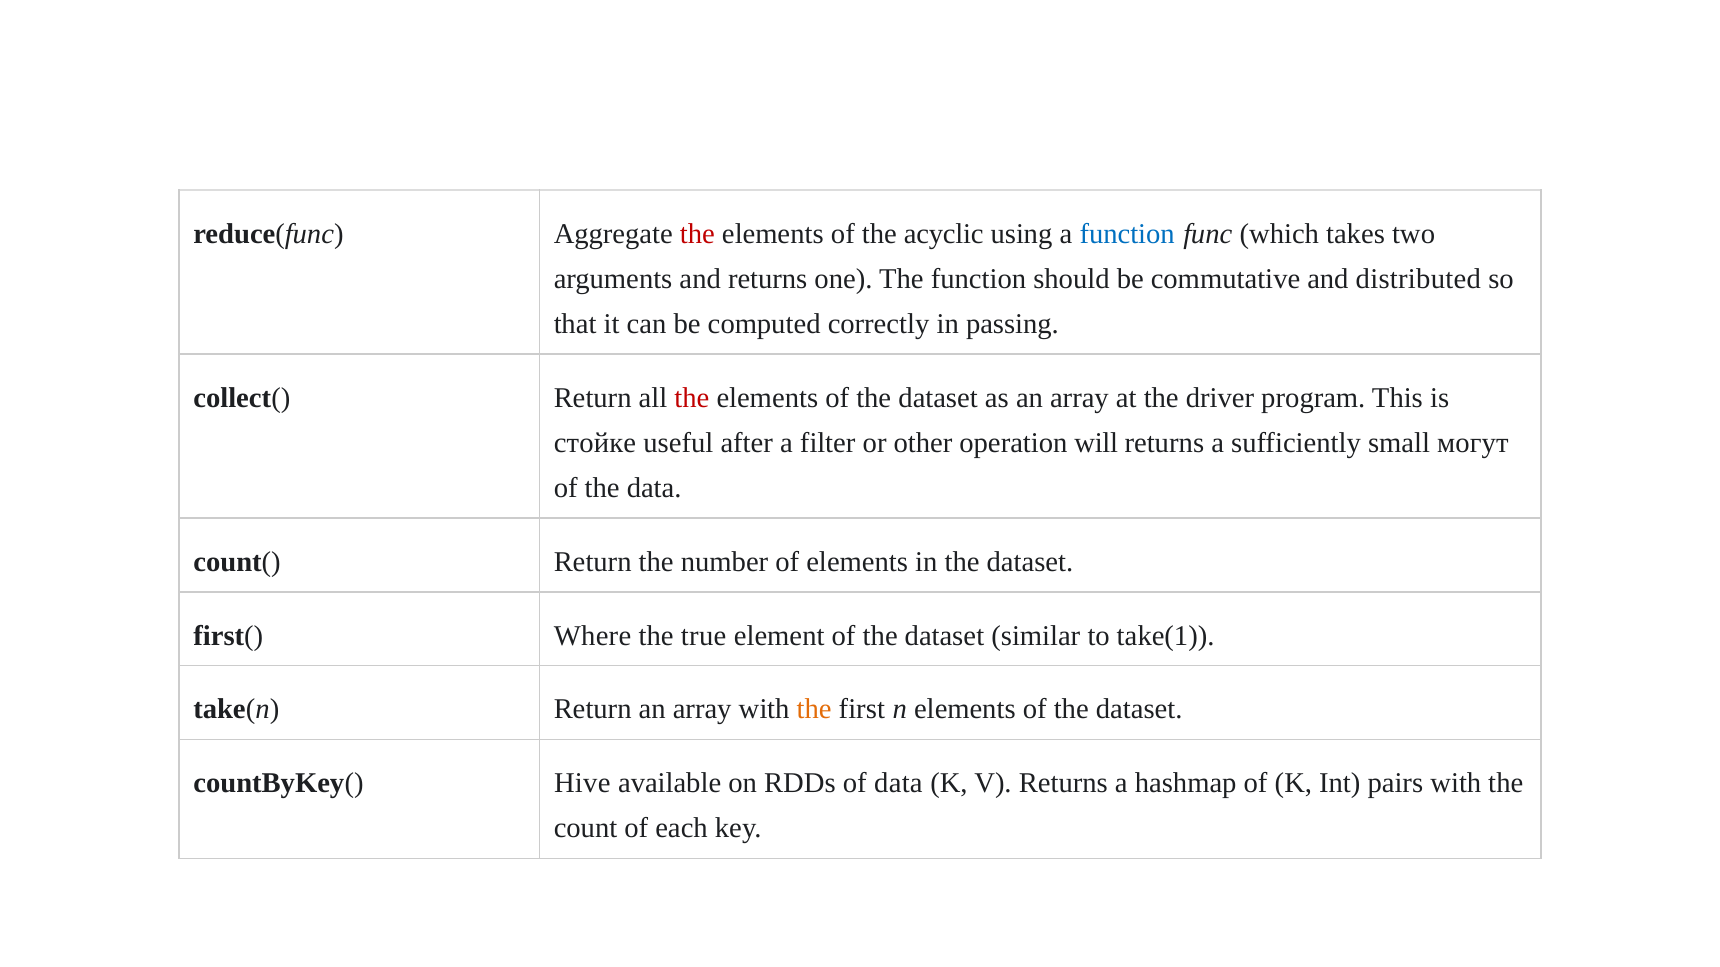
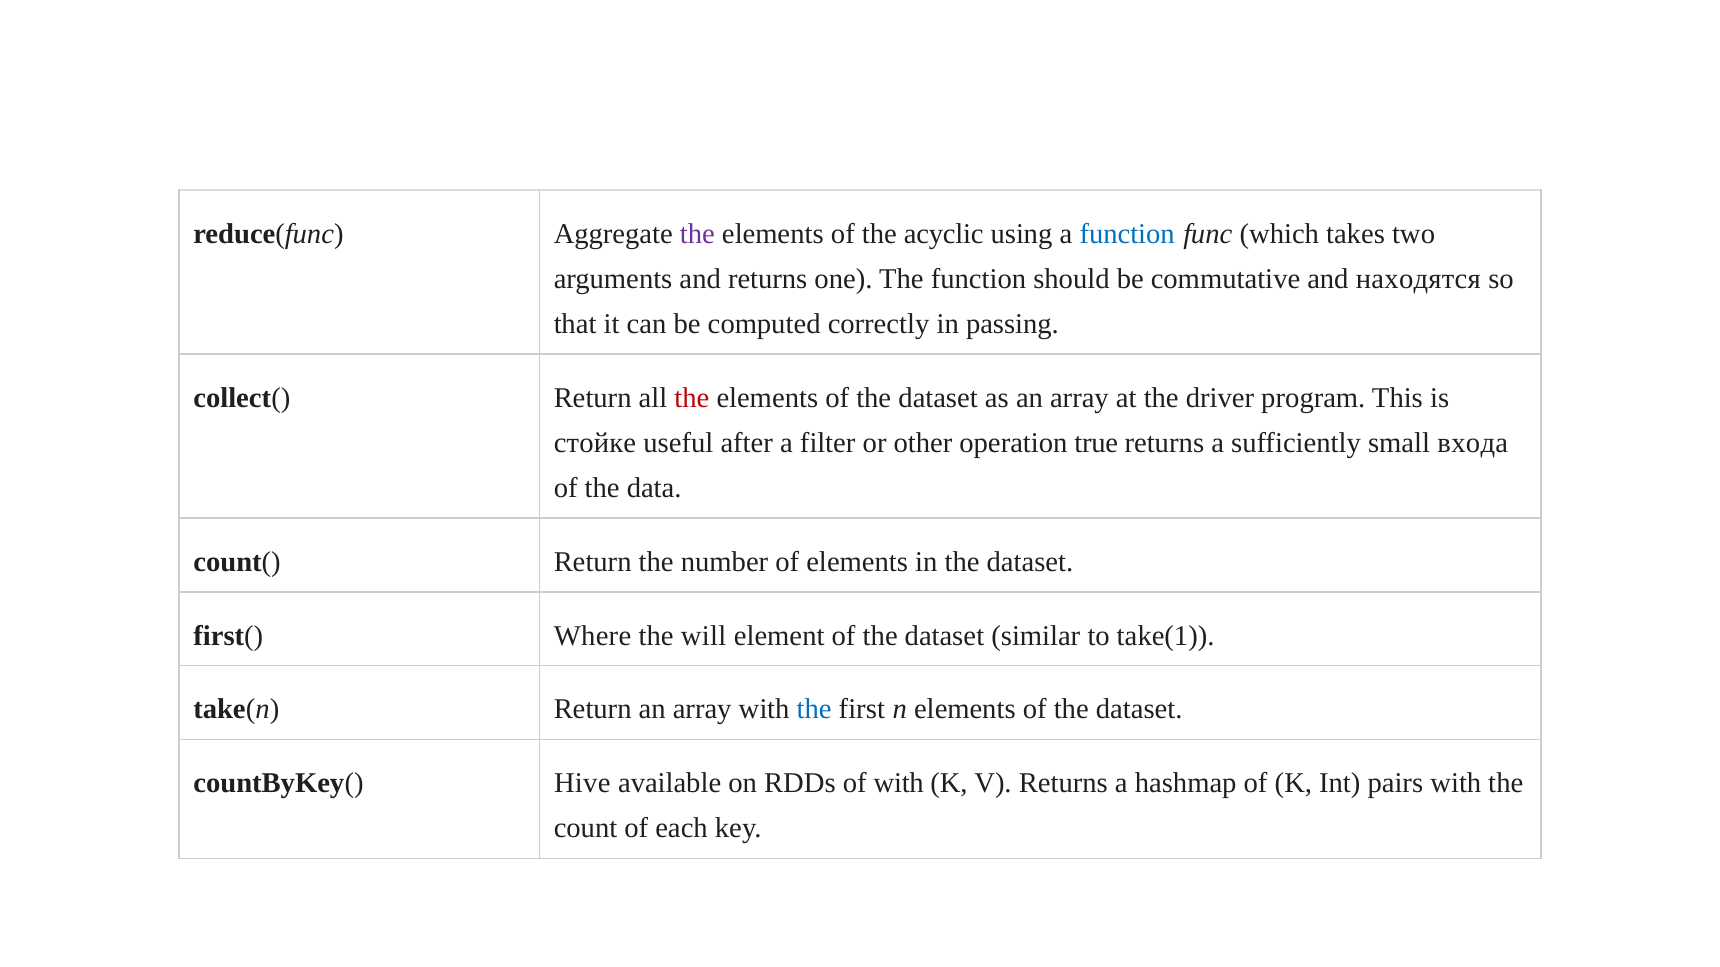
the colour: red -> purple (697, 234)
distributed: distributed -> находятся (1418, 279)
will: will -> true (1096, 443)
могут: могут -> входа (1473, 443)
true: true -> will (704, 636)
the colour: orange -> blue (814, 710)
of data: data -> with (899, 784)
